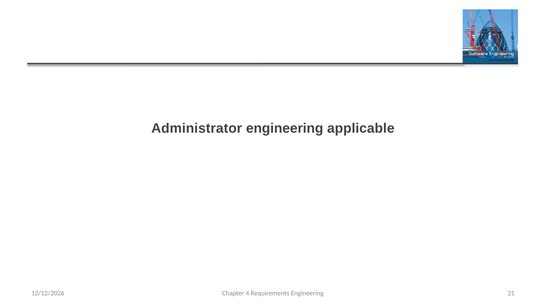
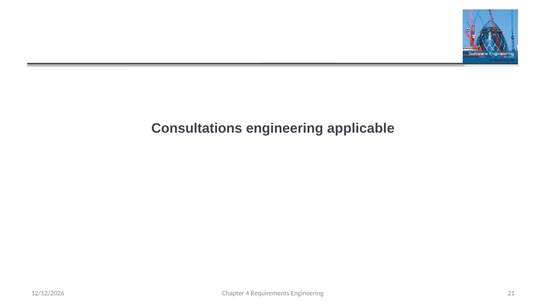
Administrator: Administrator -> Consultations (197, 129)
